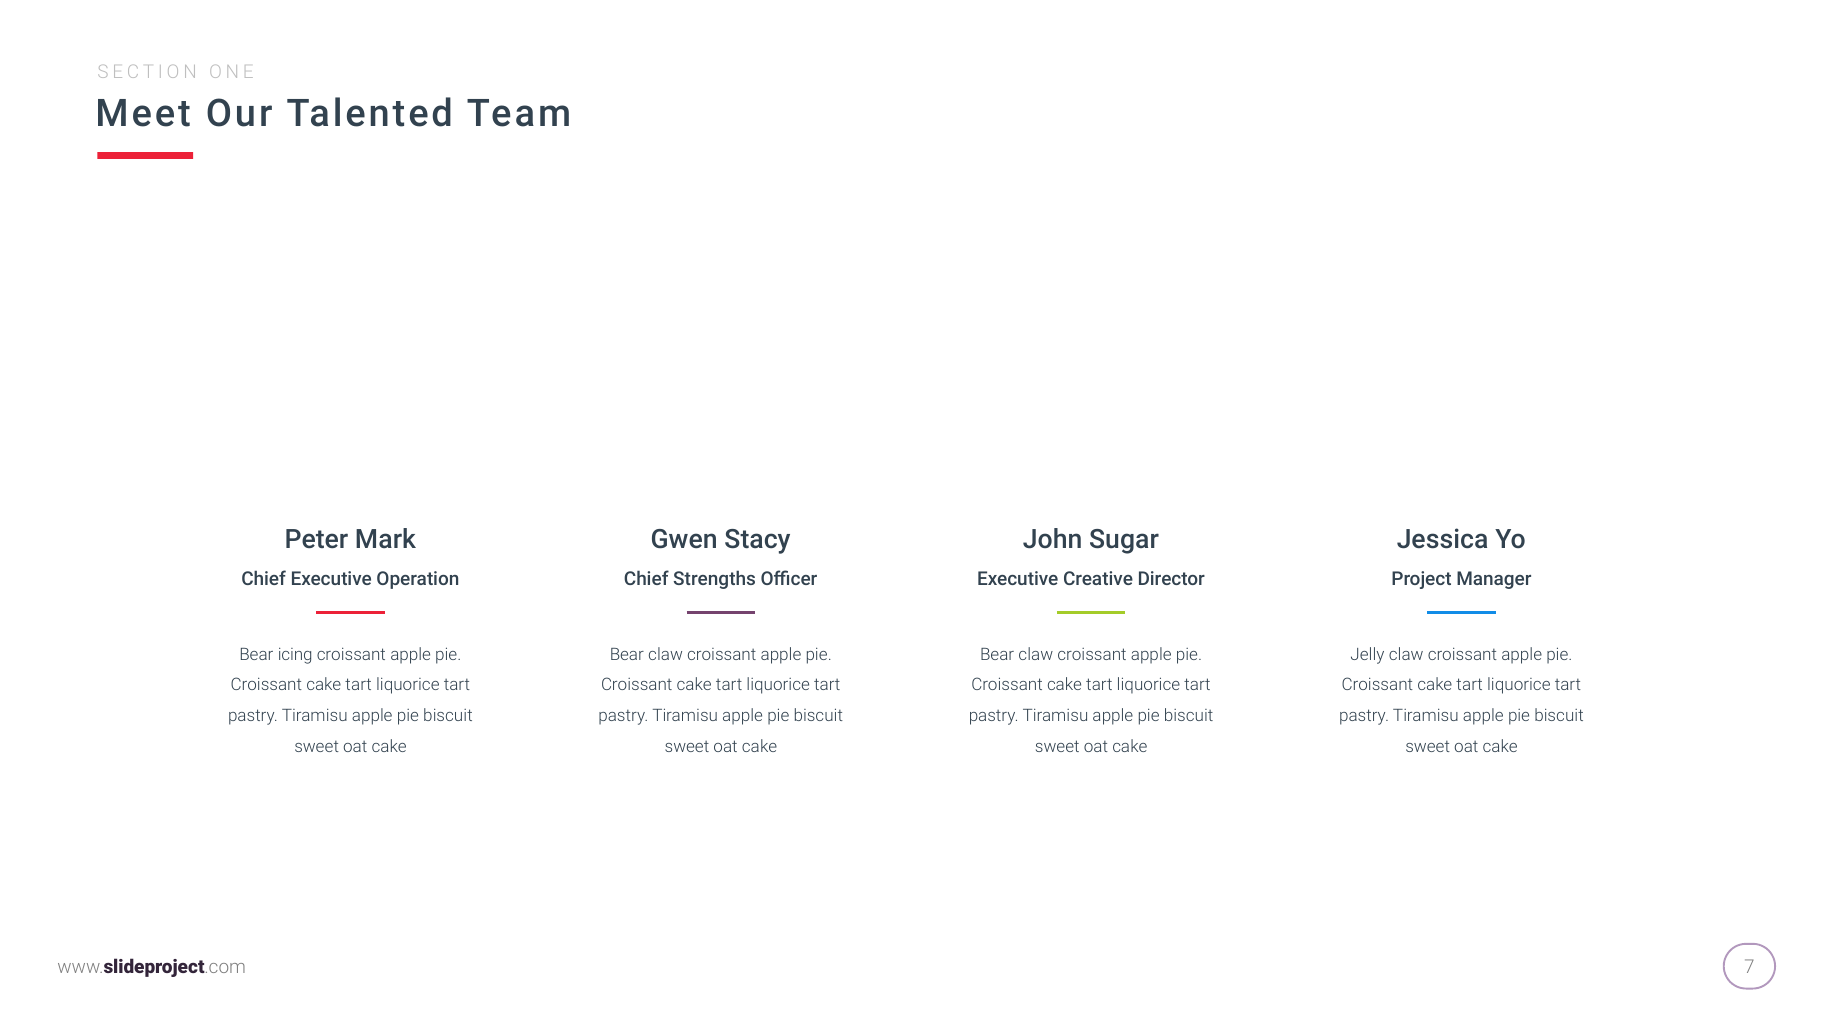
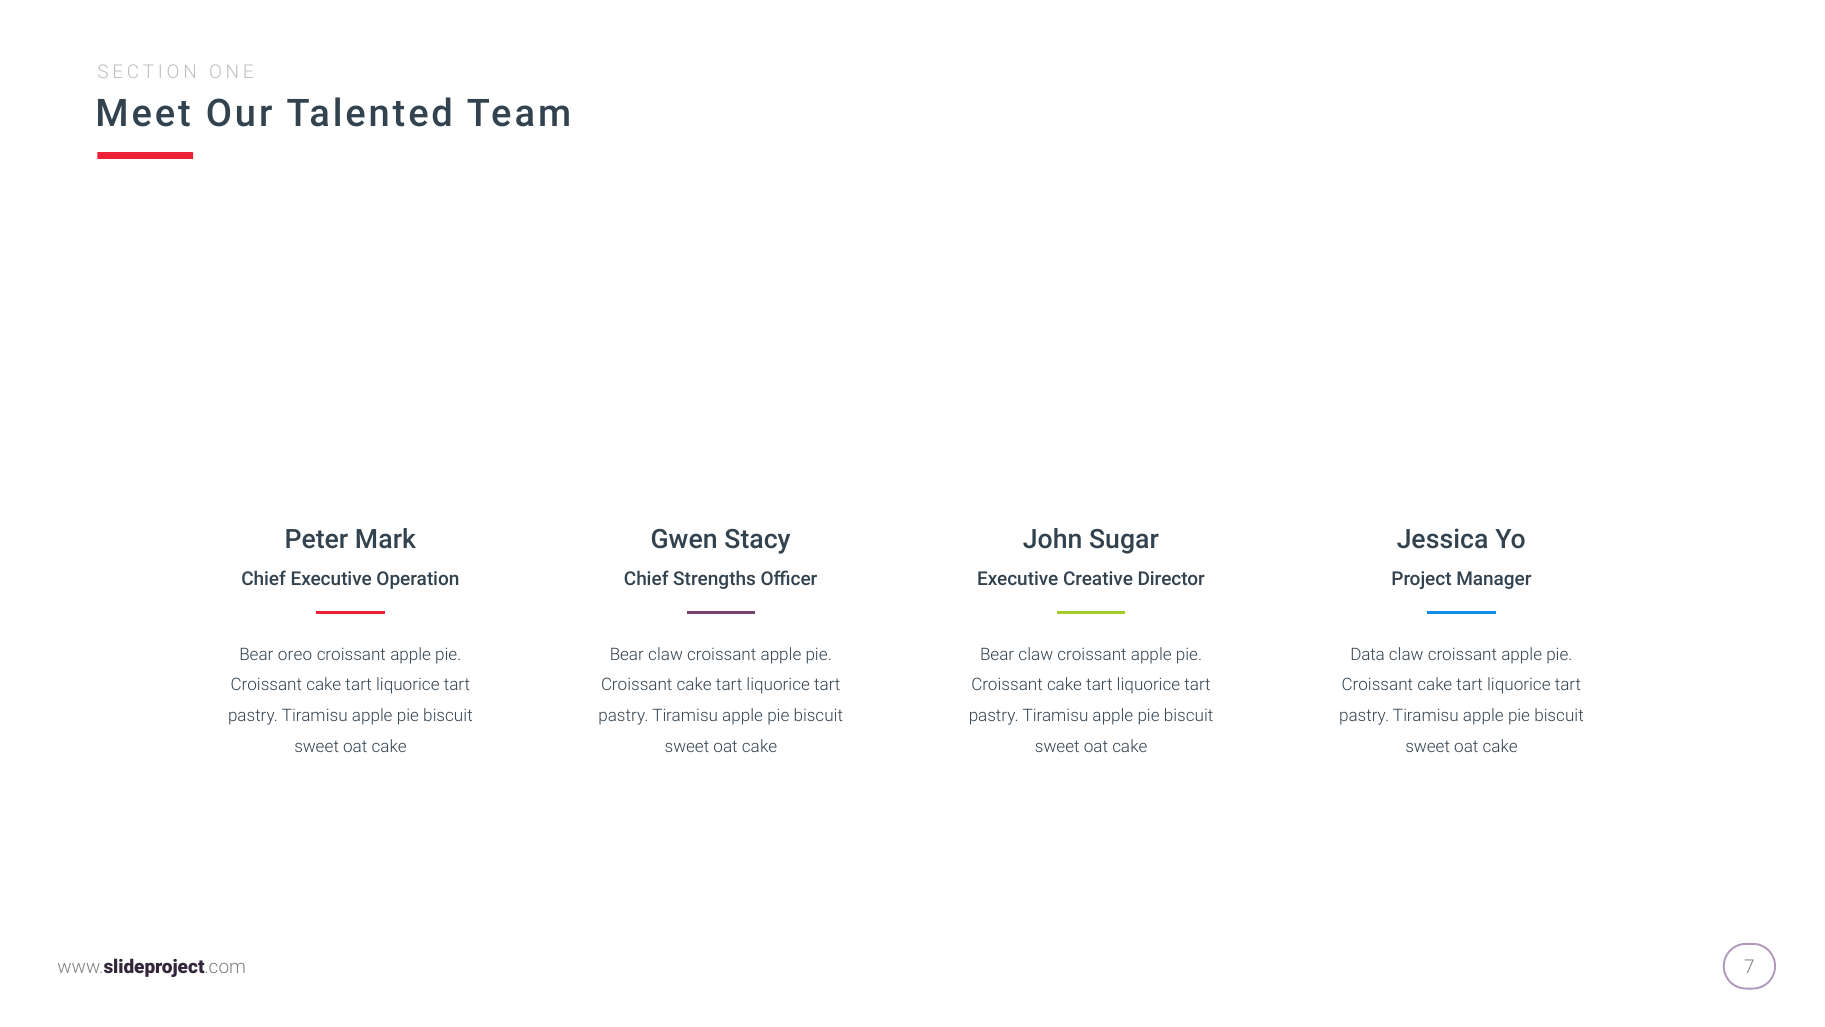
icing: icing -> oreo (295, 654)
Jelly: Jelly -> Data (1368, 654)
